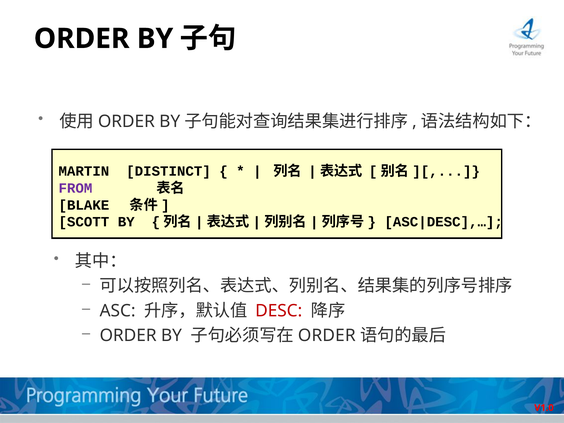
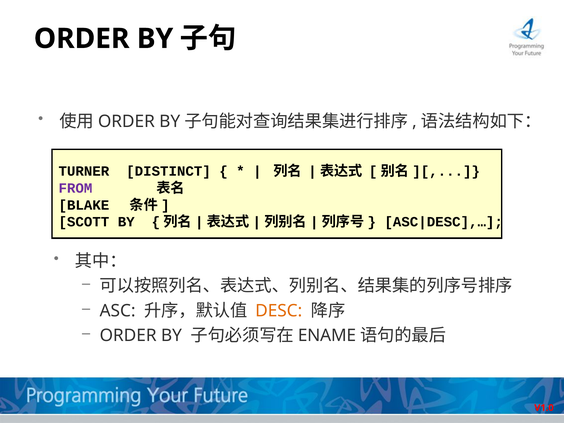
MARTIN: MARTIN -> TURNER (84, 171)
DESC colour: red -> orange (279, 311)
ORDER: ORDER -> ENAME (327, 336)
